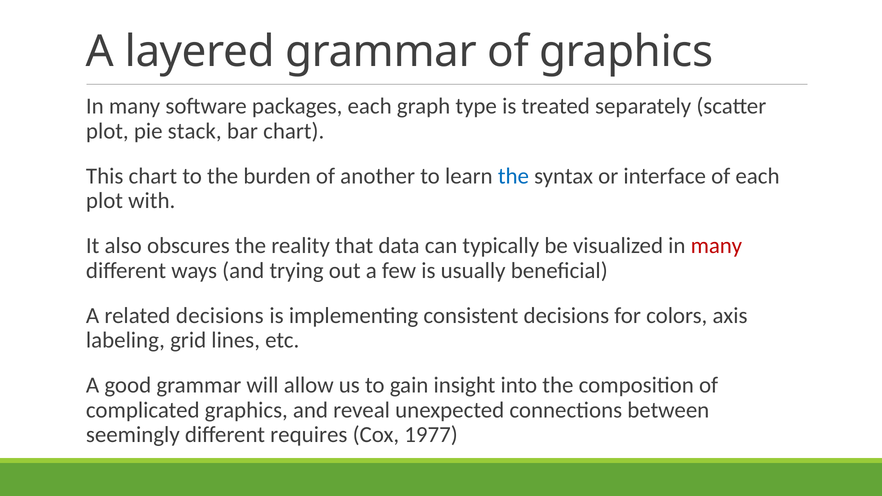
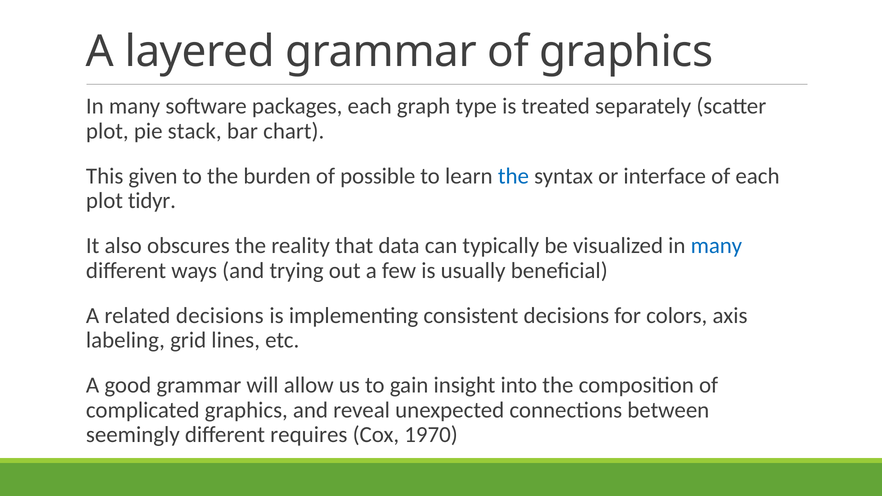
This chart: chart -> given (153, 176)
another: another -> possible (378, 176)
with: with -> tidyr (152, 201)
many colour: red -> blue (716, 246)
1977: 1977 -> 1970 (431, 435)
